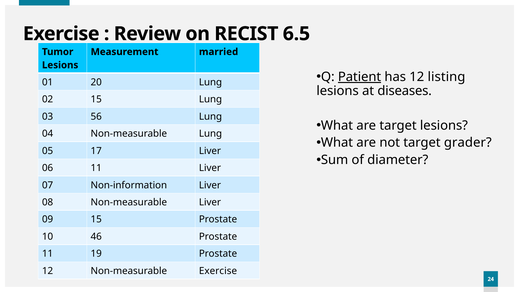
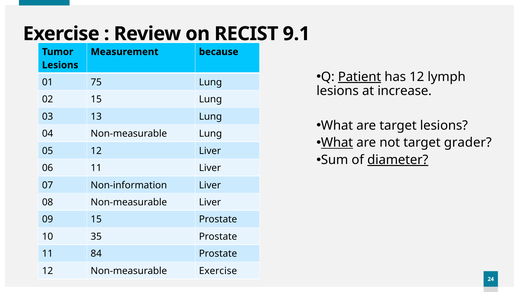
6.5: 6.5 -> 9.1 (296, 34)
married: married -> because (219, 52)
listing: listing -> lymph (447, 77)
20: 20 -> 75 (96, 82)
diseases: diseases -> increase (405, 91)
56: 56 -> 13 (96, 117)
What underline: none -> present (337, 143)
05 17: 17 -> 12 (96, 151)
diameter underline: none -> present (398, 160)
46: 46 -> 35 (96, 237)
19: 19 -> 84 (96, 254)
